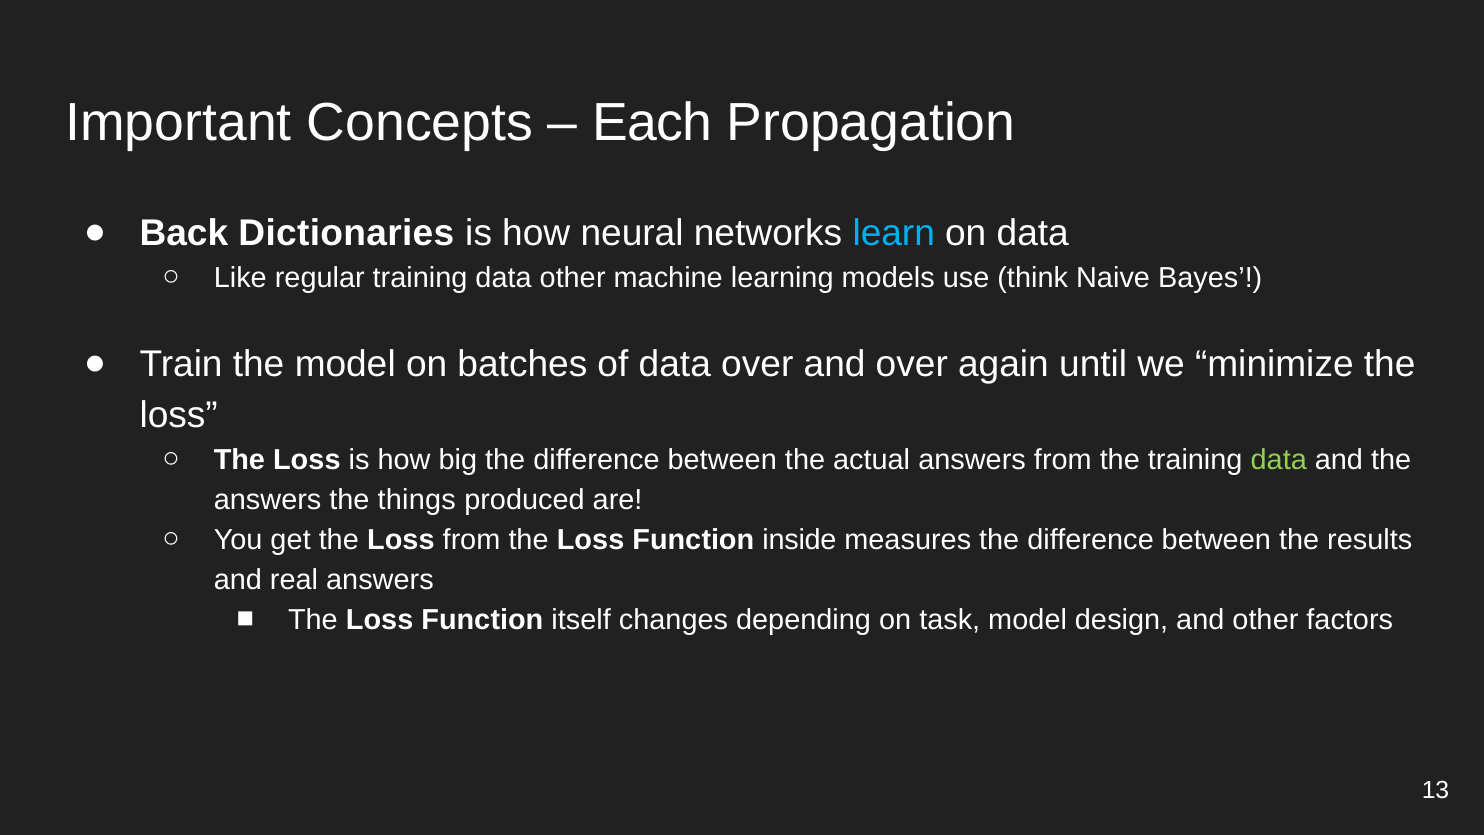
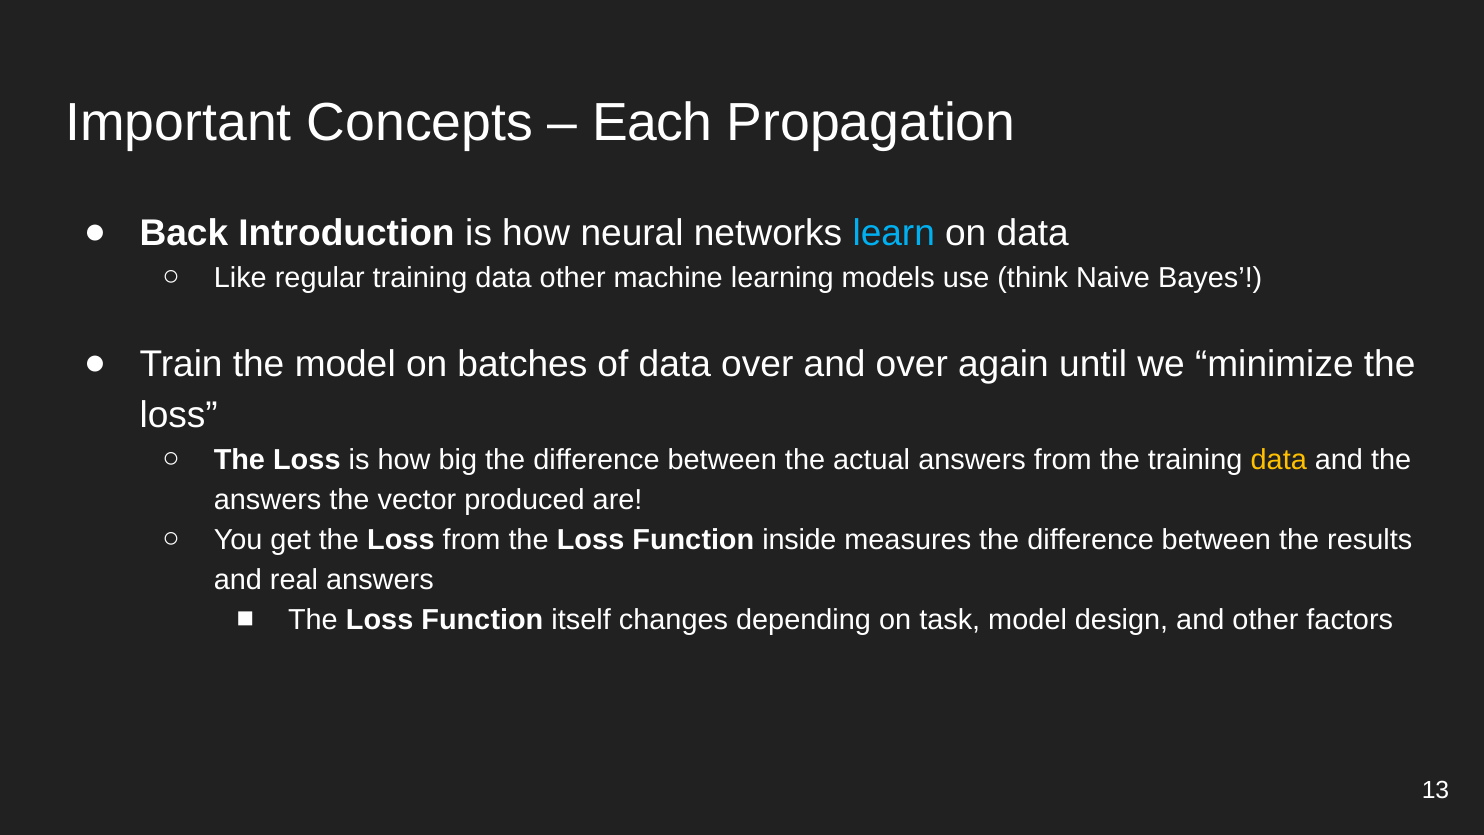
Dictionaries: Dictionaries -> Introduction (347, 233)
data colour: light green -> yellow (1279, 460)
things: things -> vector (417, 500)
